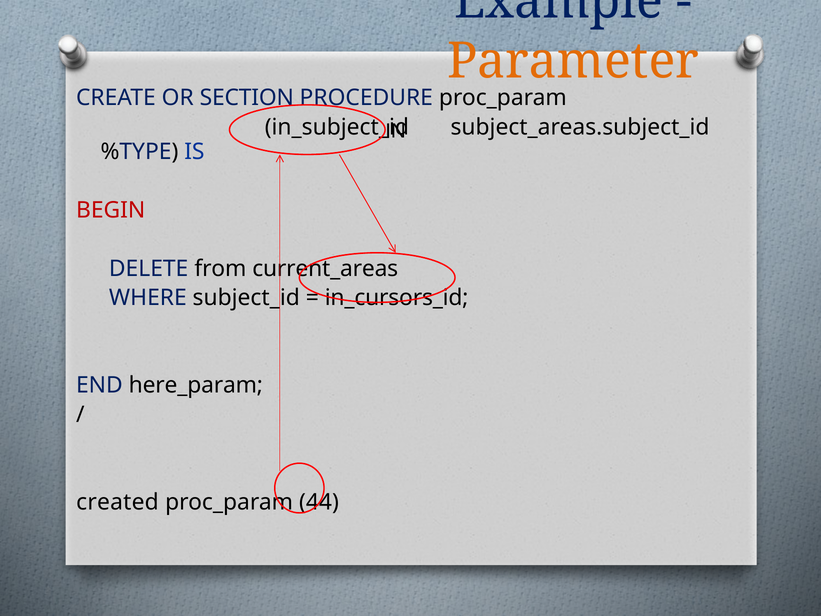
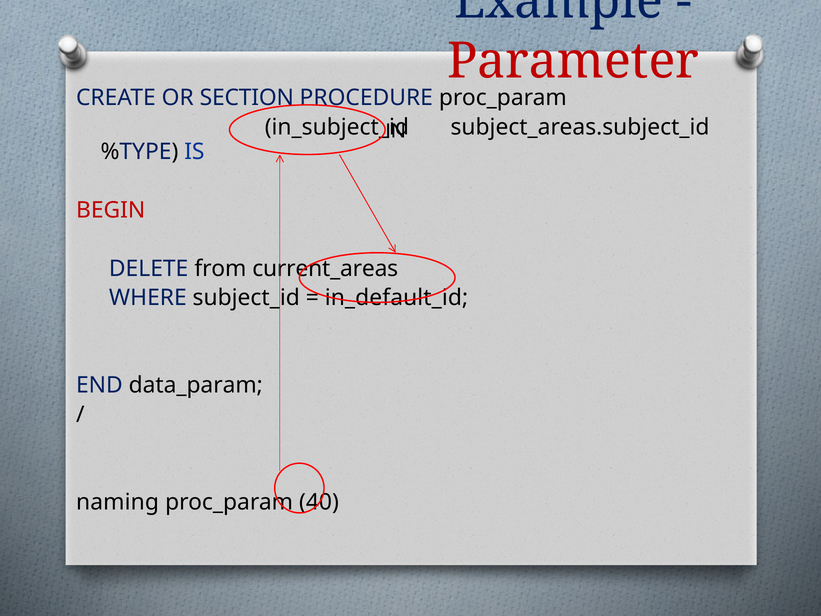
Parameter colour: orange -> red (573, 61)
in_cursors_id: in_cursors_id -> in_default_id (396, 298)
here_param: here_param -> data_param (196, 385)
created: created -> naming (118, 502)
44: 44 -> 40 (319, 502)
